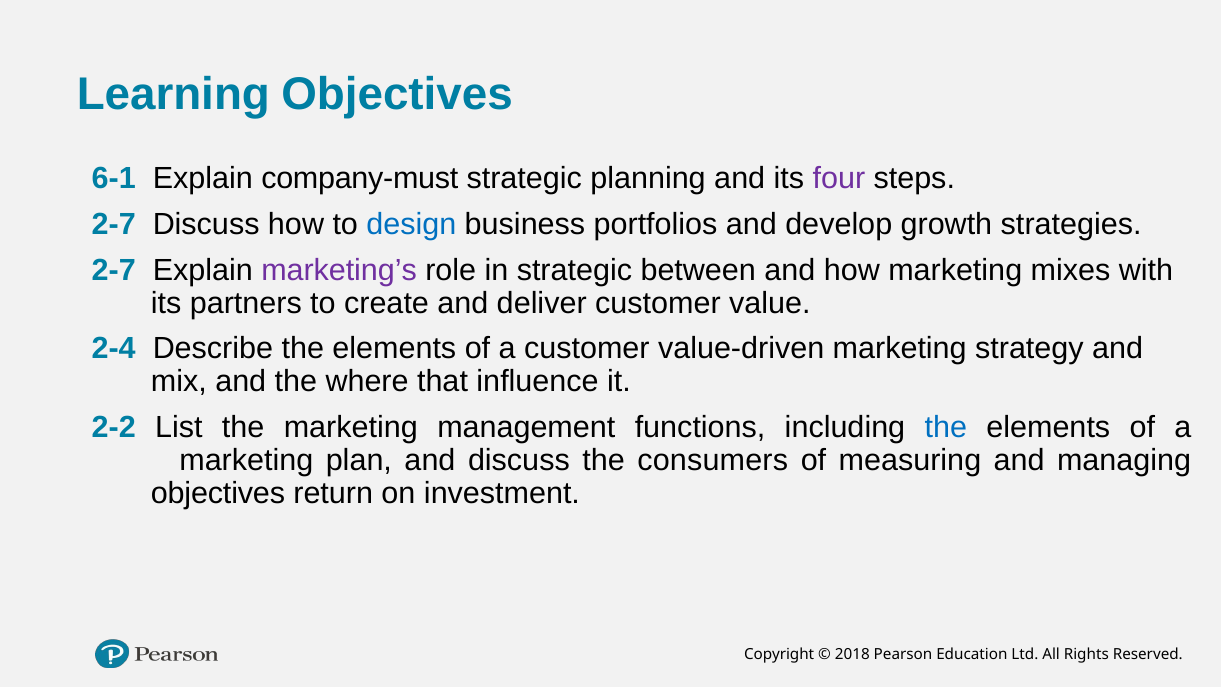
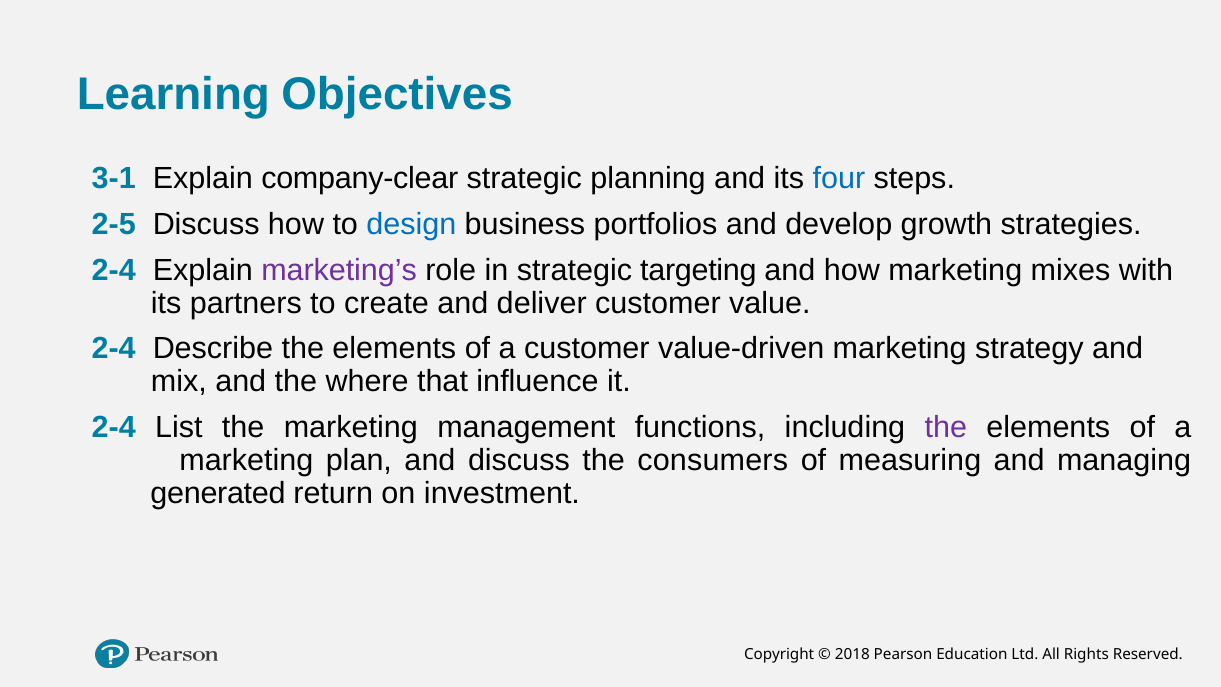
6-1: 6-1 -> 3-1 (114, 179)
company-must: company-must -> company-clear (360, 179)
four colour: purple -> blue (839, 179)
2-7: 2-7 -> 2-5 (114, 224)
2-7: 2-7 -> 2-4 (114, 270)
between: between -> targeting (698, 270)
2-2: 2-2 -> 2-4 (114, 427)
the colour: blue -> purple (946, 427)
objectives: objectives -> generated (218, 493)
